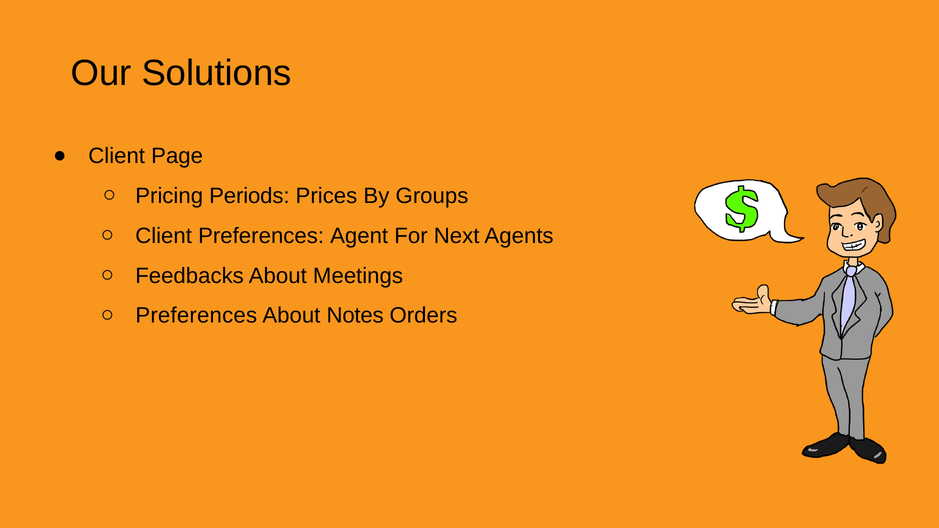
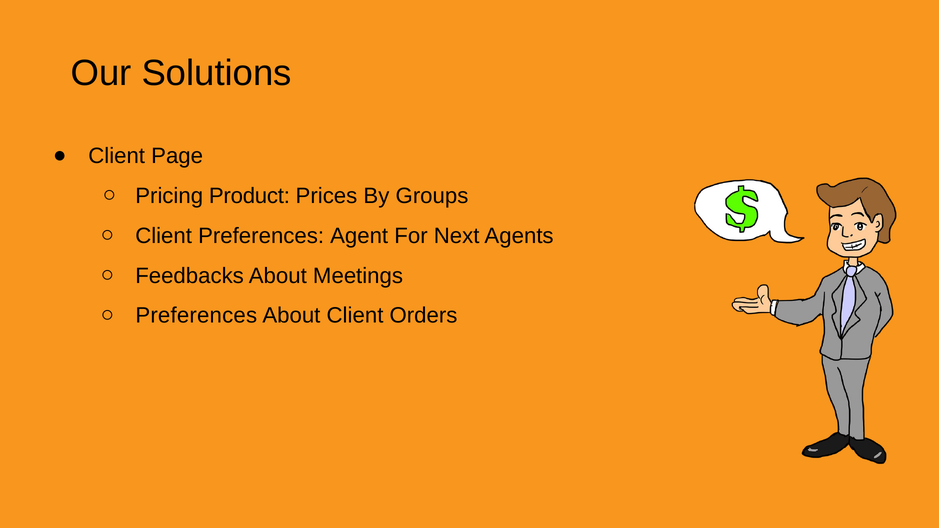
Periods: Periods -> Product (249, 196)
About Notes: Notes -> Client (355, 316)
